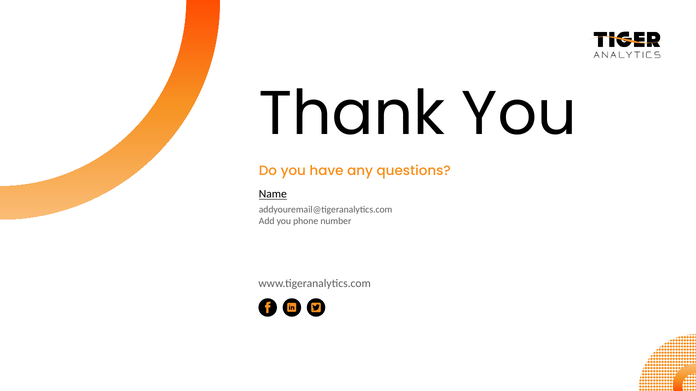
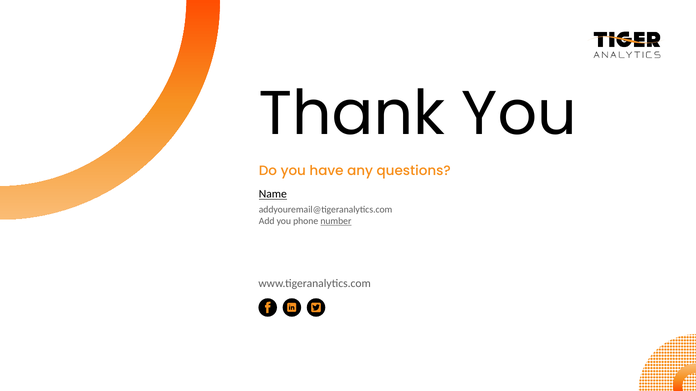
number underline: none -> present (336, 221)
